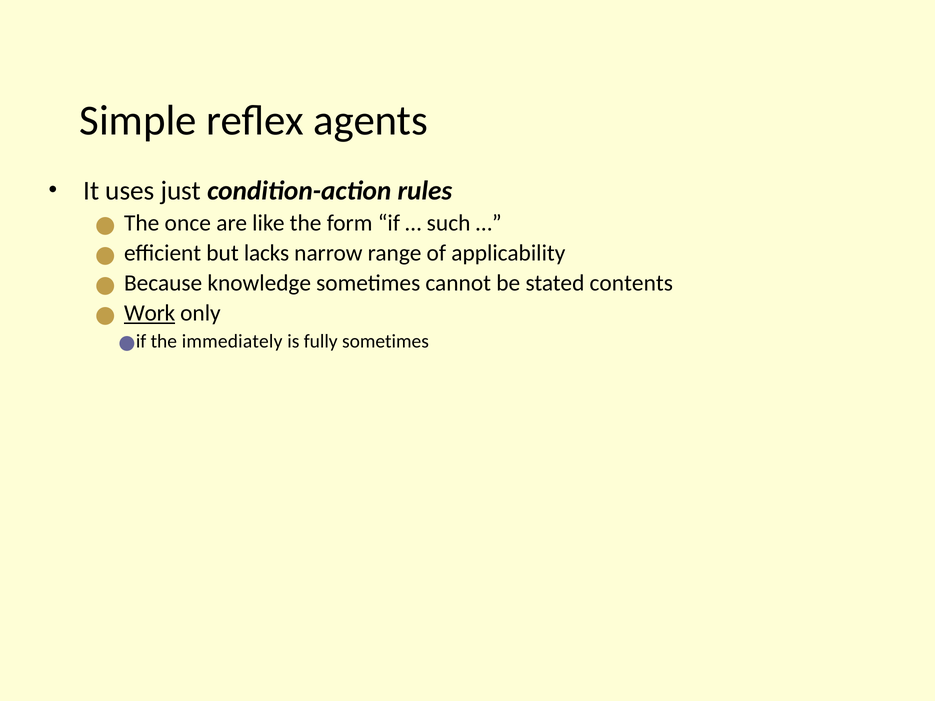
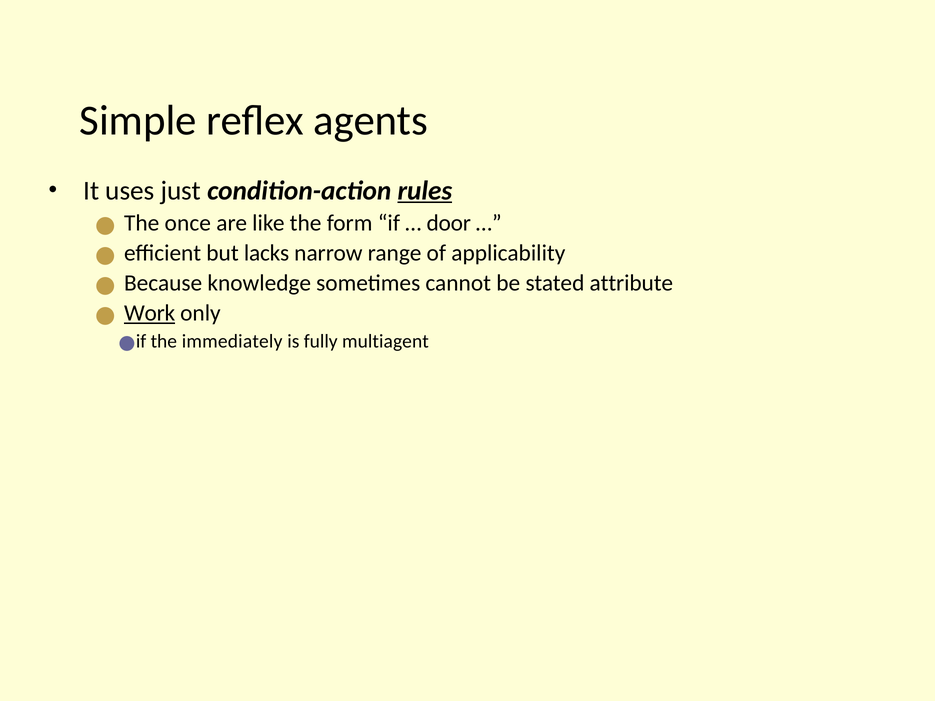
rules underline: none -> present (425, 191)
such: such -> door (449, 223)
contents: contents -> attribute (631, 283)
fully sometimes: sometimes -> multiagent (385, 341)
